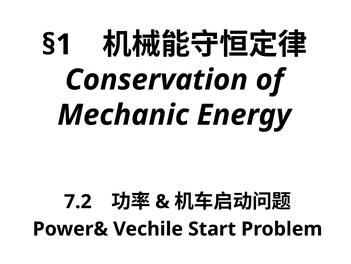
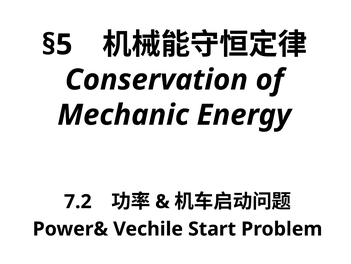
§1: §1 -> §5 (57, 45)
